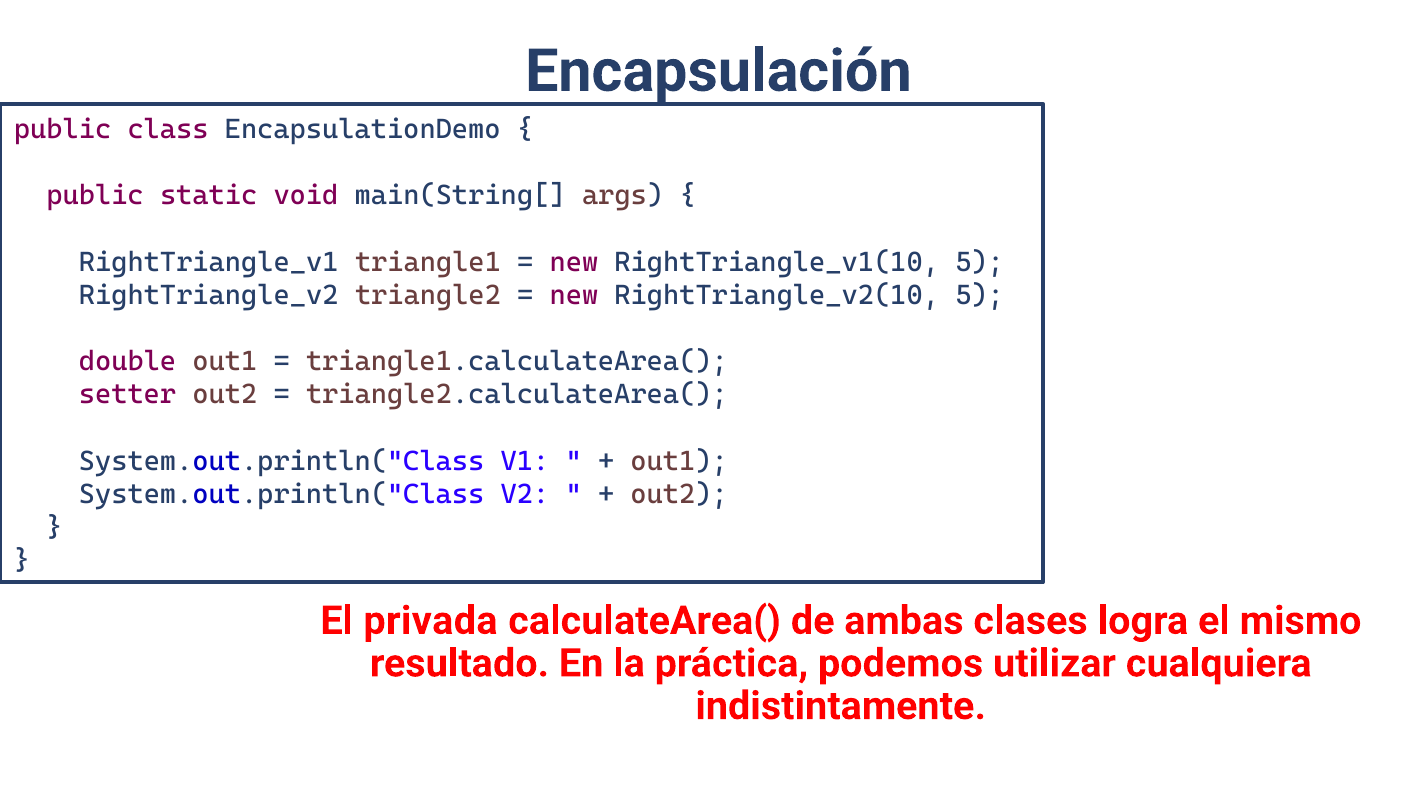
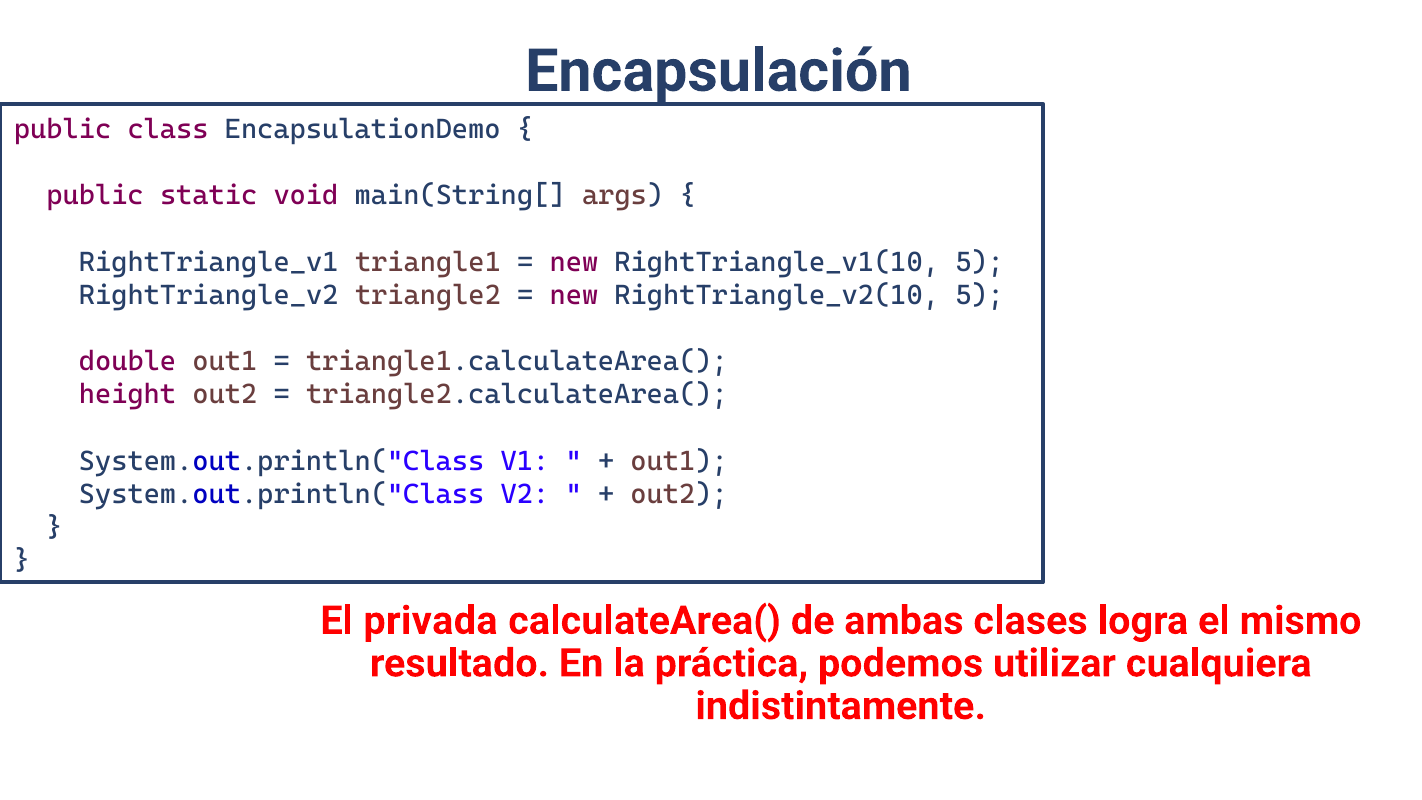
setter: setter -> height (128, 395)
